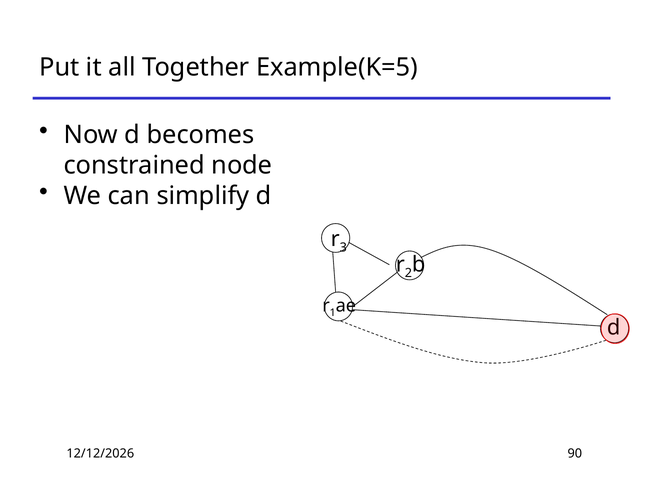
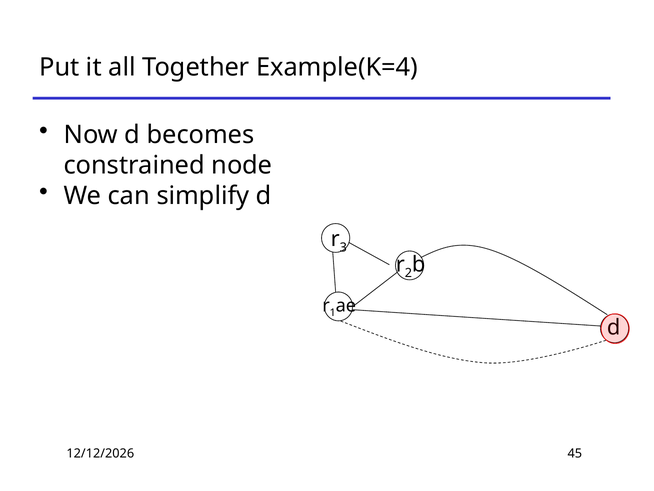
Example(K=5: Example(K=5 -> Example(K=4 (337, 67)
90: 90 -> 45 (575, 453)
